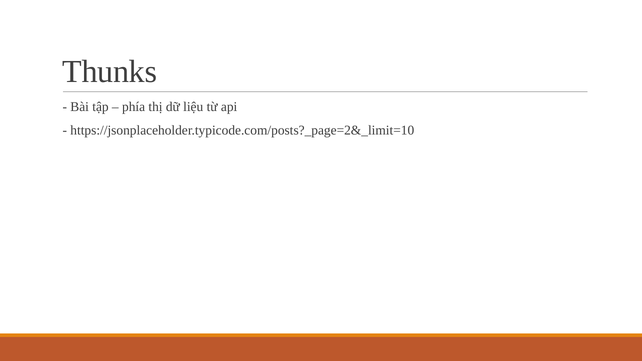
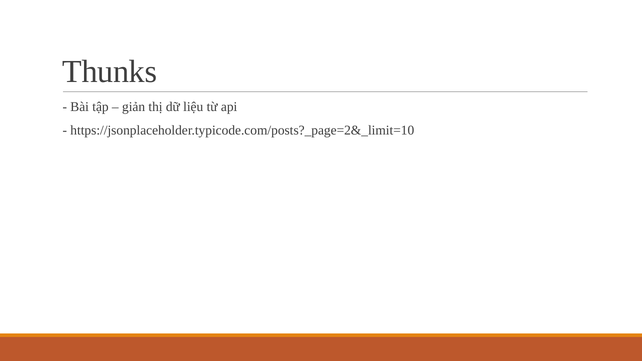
phía: phía -> giản (134, 107)
